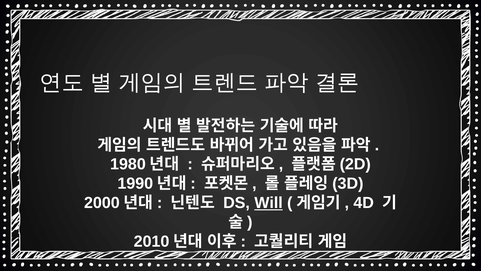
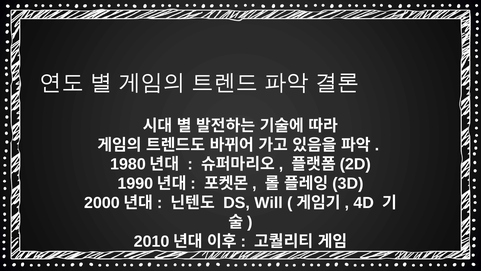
Will underline: present -> none (269, 203)
